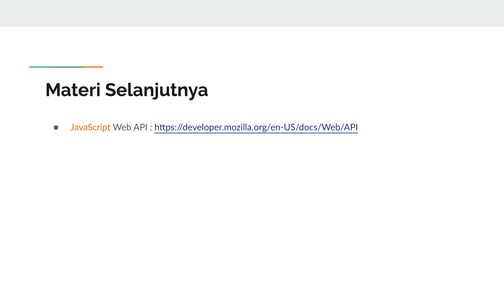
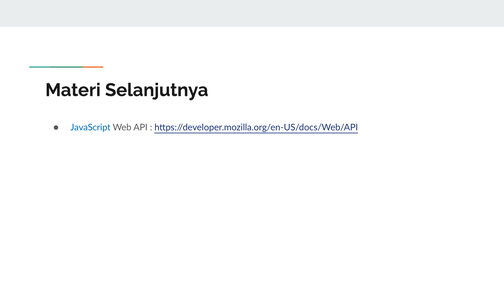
JavaScript colour: orange -> blue (91, 127)
